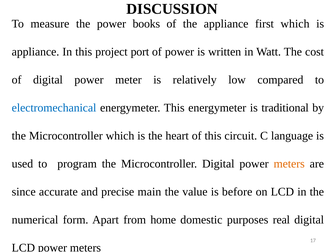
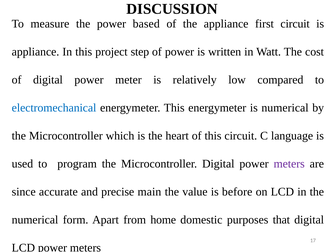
books: books -> based (146, 24)
first which: which -> circuit (295, 24)
port: port -> step (140, 52)
is traditional: traditional -> numerical (285, 108)
meters colour: orange -> purple (289, 164)
real: real -> that (281, 220)
